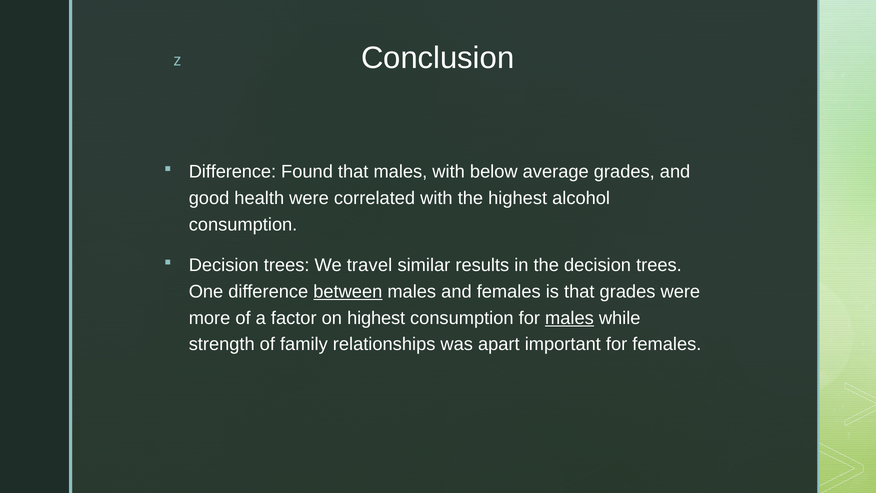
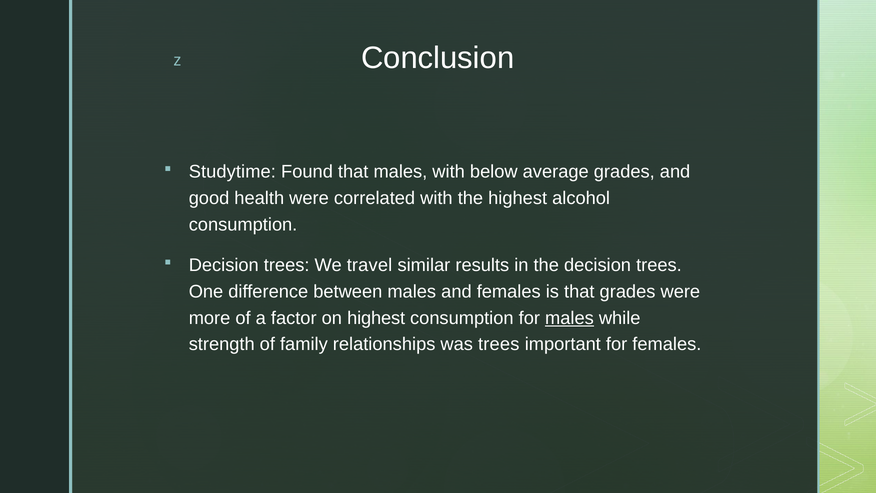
Difference: Difference -> Studytime (232, 172)
between underline: present -> none (348, 292)
was apart: apart -> trees (499, 344)
